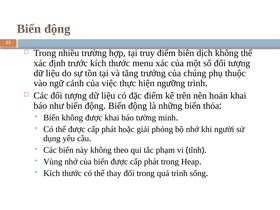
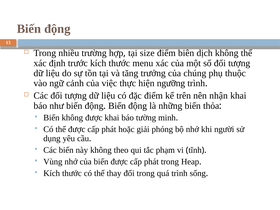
truy: truy -> size (147, 53)
hoán: hoán -> nhận (219, 96)
